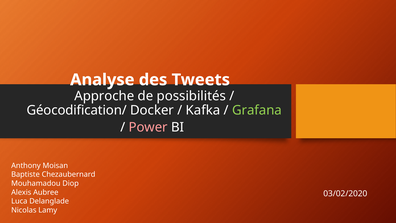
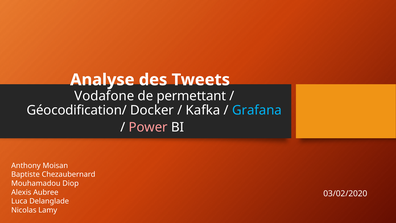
Approche: Approche -> Vodafone (104, 96)
possibilités: possibilités -> permettant (191, 96)
Grafana colour: light green -> light blue (257, 110)
